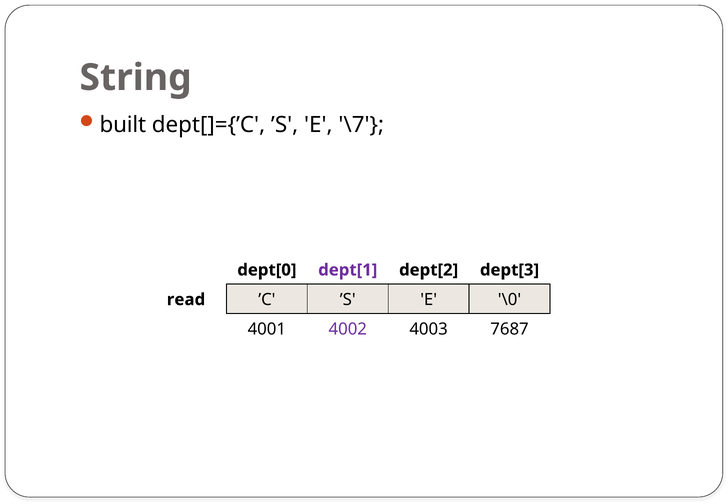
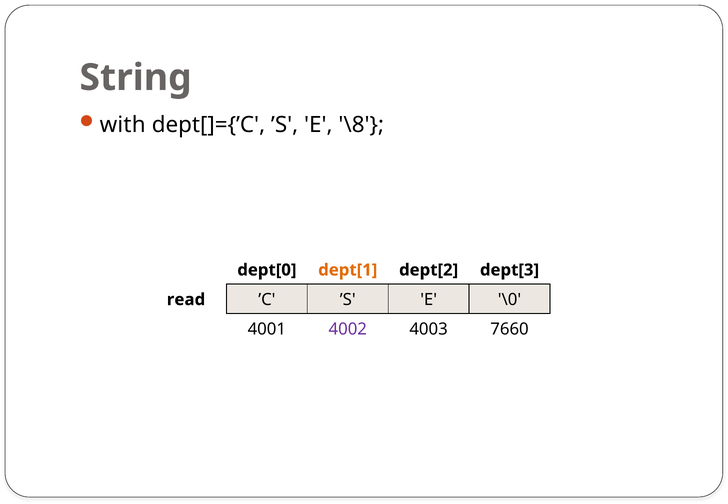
built: built -> with (123, 125)
\7: \7 -> \8 (361, 125)
dept[1 colour: purple -> orange (348, 270)
7687: 7687 -> 7660 (510, 329)
